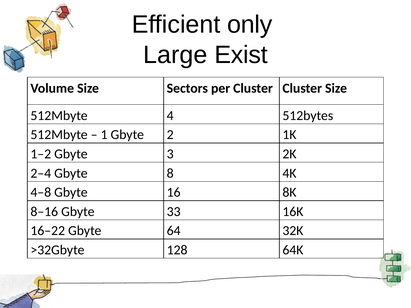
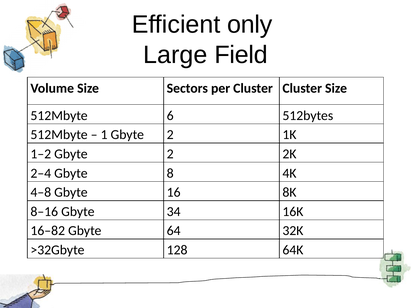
Exist: Exist -> Field (241, 55)
4: 4 -> 6 (170, 116)
1–2 Gbyte 3: 3 -> 2 (170, 154)
33: 33 -> 34 (174, 212)
16–22: 16–22 -> 16–82 (48, 231)
